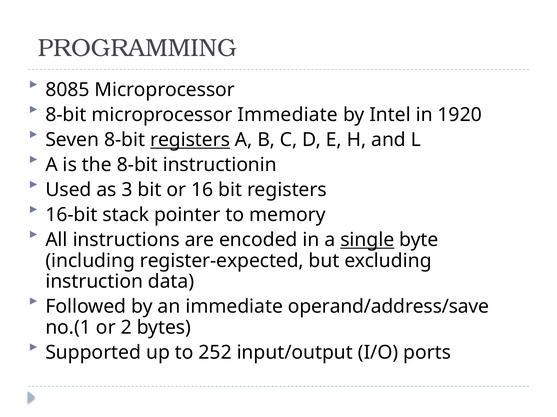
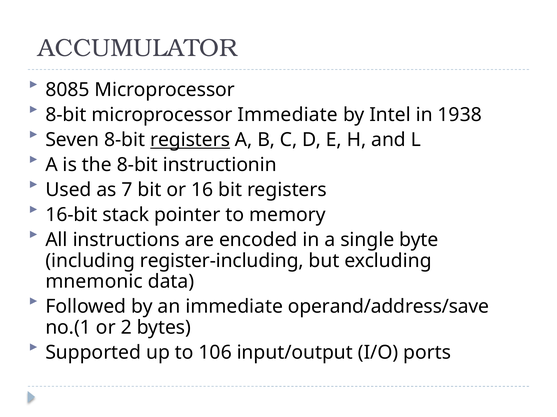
PROGRAMMING: PROGRAMMING -> ACCUMULATOR (137, 48)
1920: 1920 -> 1938 (460, 115)
3: 3 -> 7 (127, 190)
single underline: present -> none (367, 240)
register-expected: register-expected -> register-including (222, 261)
instruction: instruction -> mnemonic (94, 282)
252: 252 -> 106 (215, 353)
